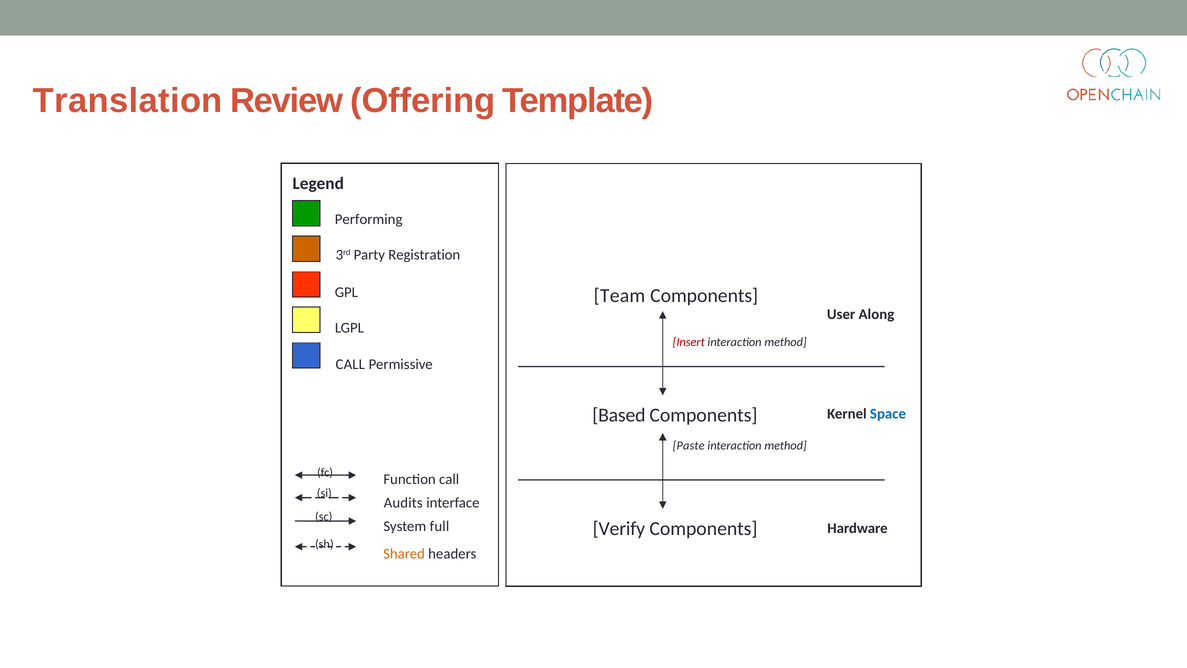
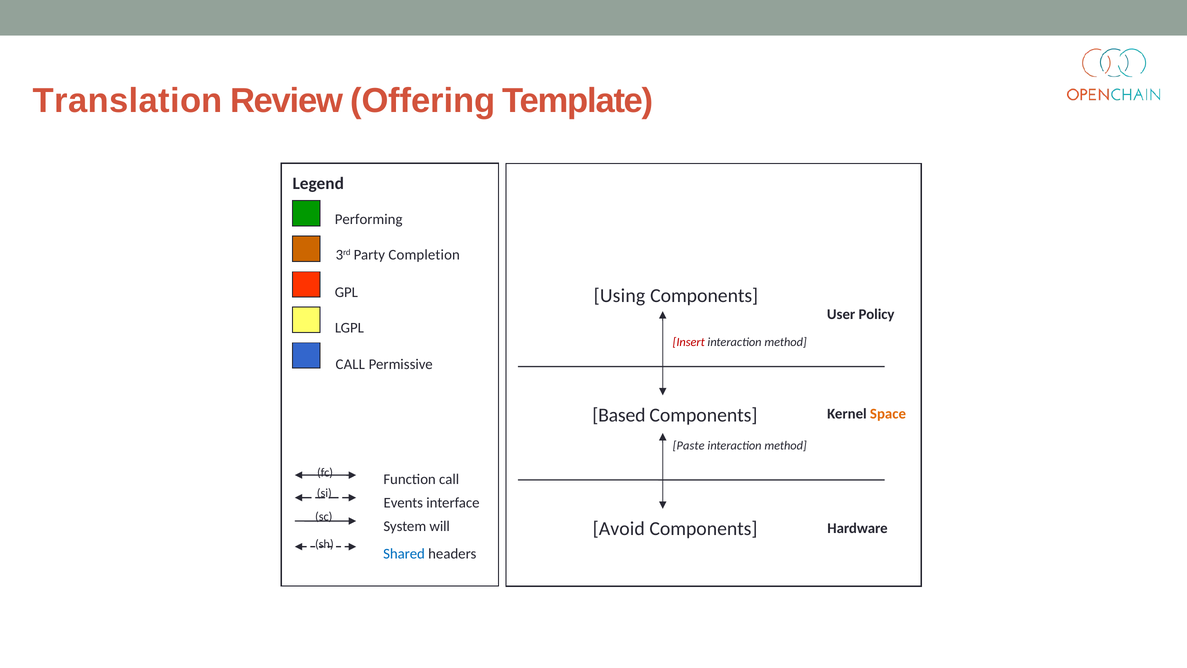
Registration: Registration -> Completion (424, 255)
Team: Team -> Using (619, 295)
Along: Along -> Policy (876, 314)
Space colour: blue -> orange (888, 413)
Audits: Audits -> Events (403, 503)
full: full -> will (440, 526)
Verify: Verify -> Avoid (619, 528)
Shared colour: orange -> blue (404, 554)
